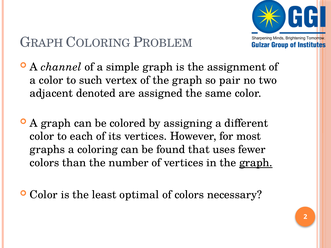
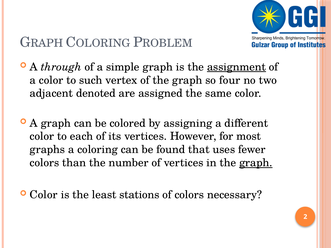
channel: channel -> through (61, 67)
assignment underline: none -> present (237, 67)
pair: pair -> four (230, 80)
optimal: optimal -> stations (139, 195)
